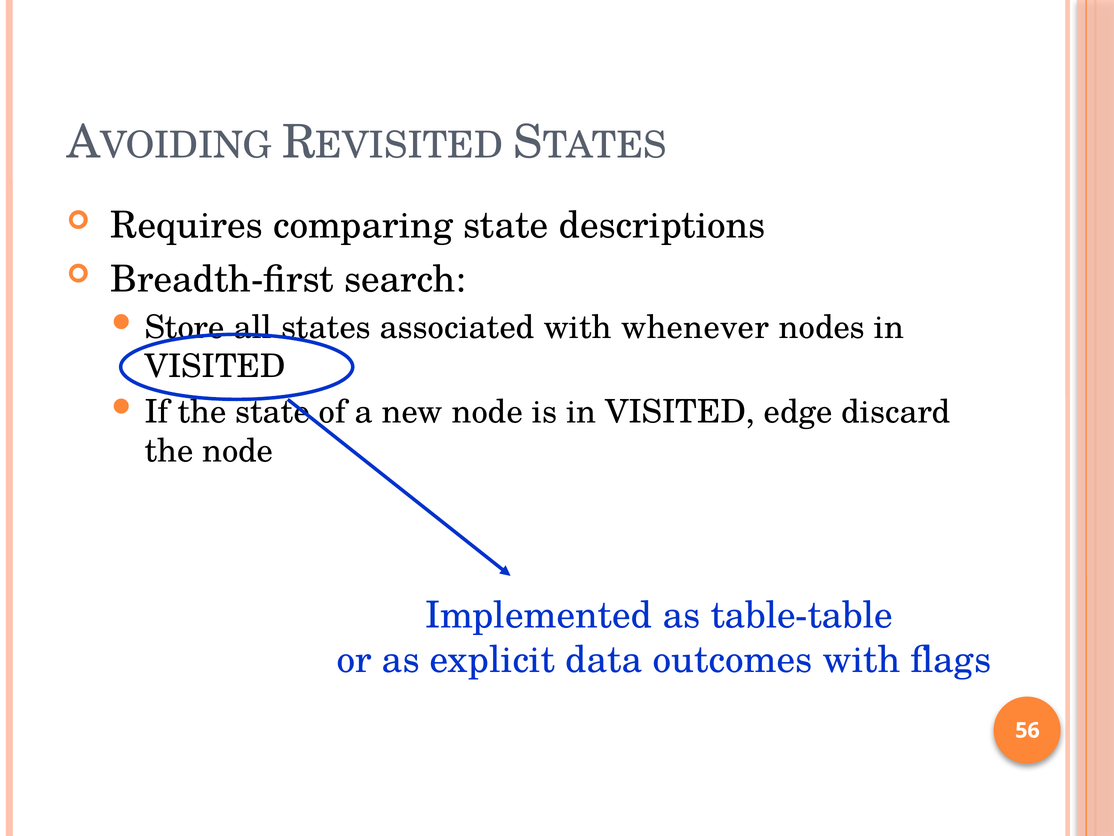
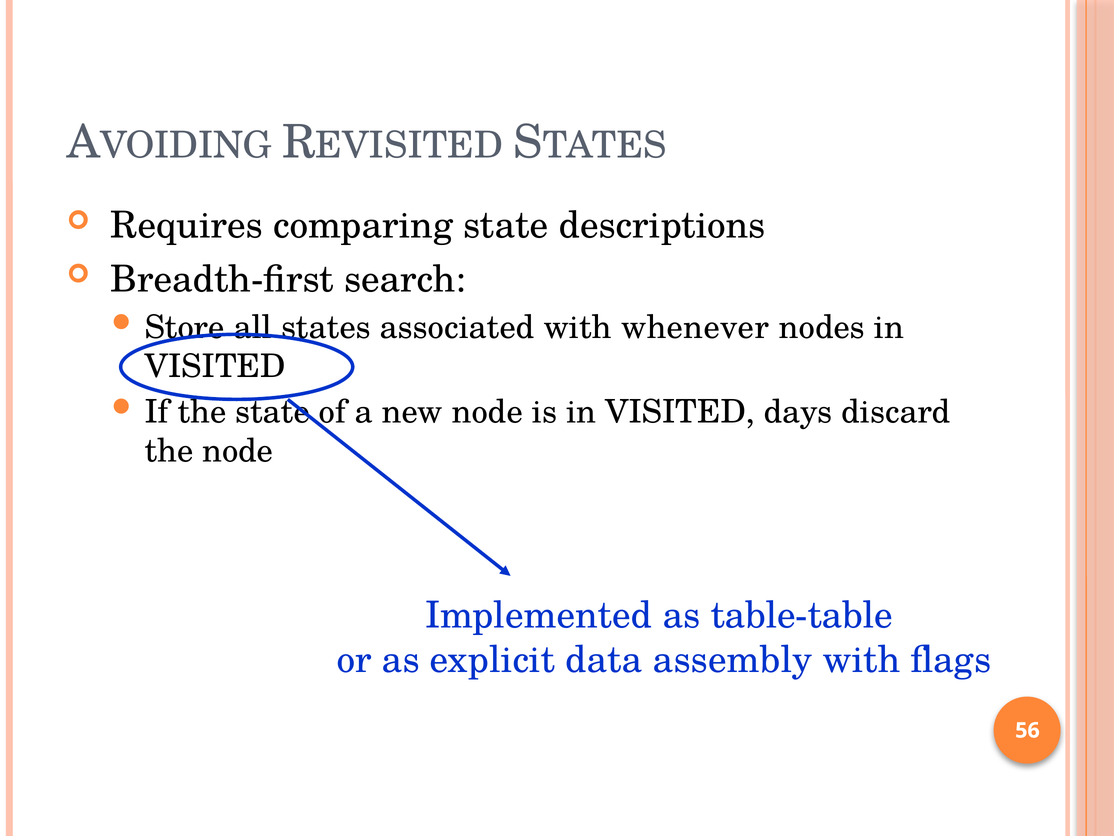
edge: edge -> days (798, 412)
outcomes: outcomes -> assembly (733, 660)
